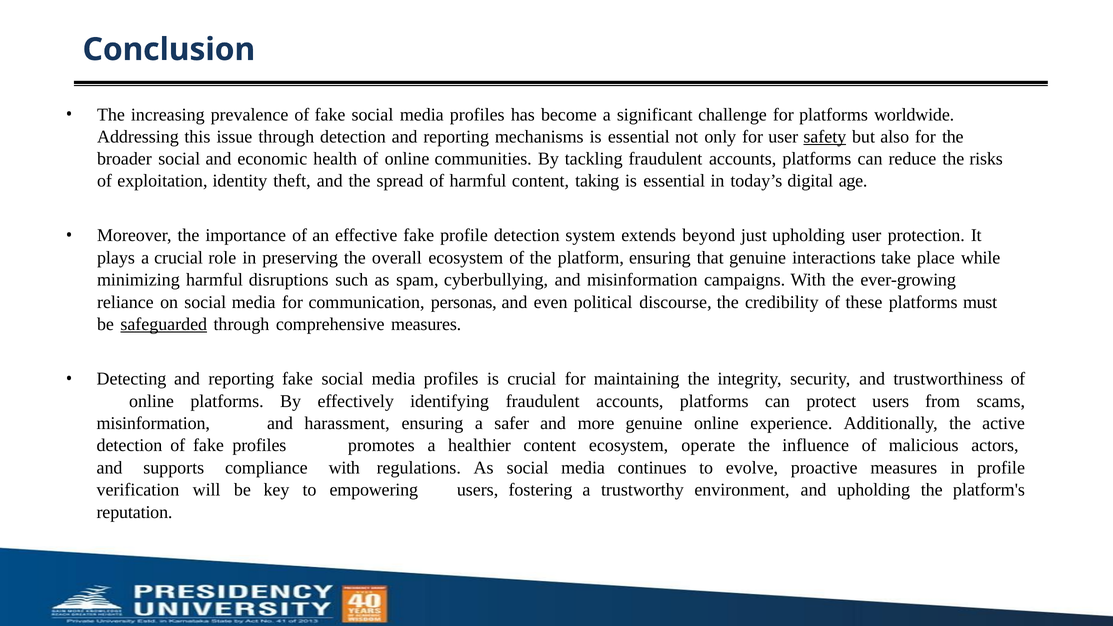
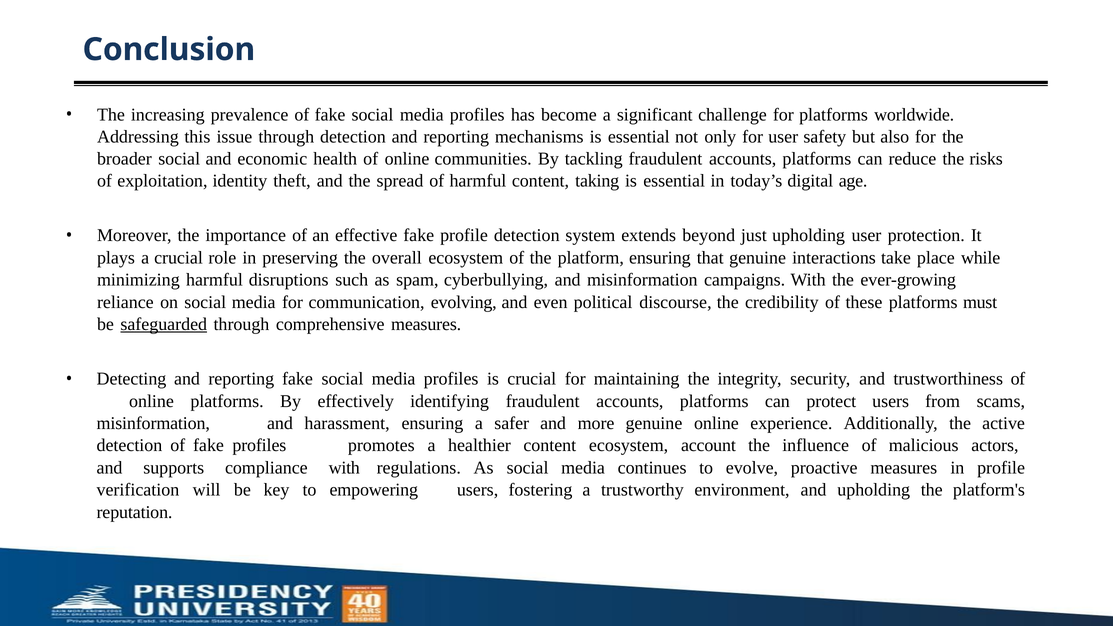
safety underline: present -> none (825, 137)
personas: personas -> evolving (464, 302)
operate: operate -> account (708, 446)
